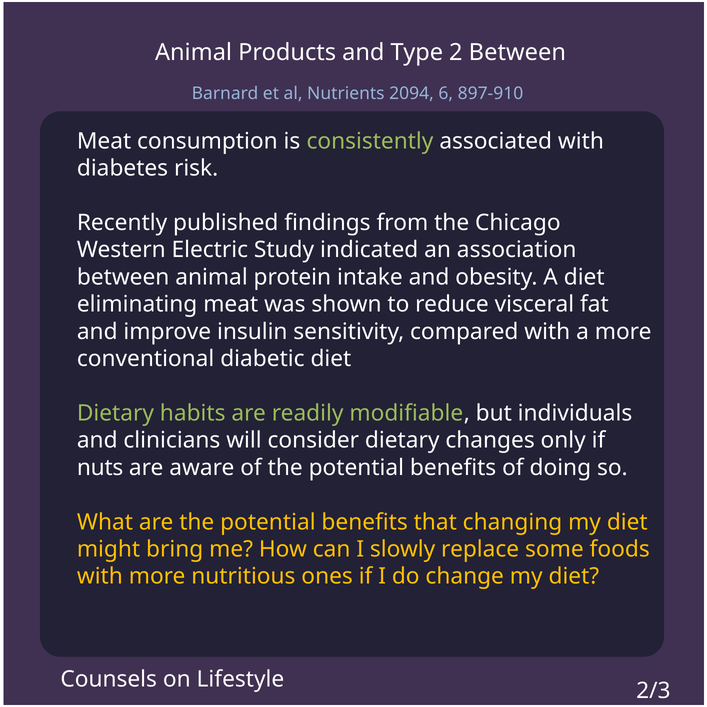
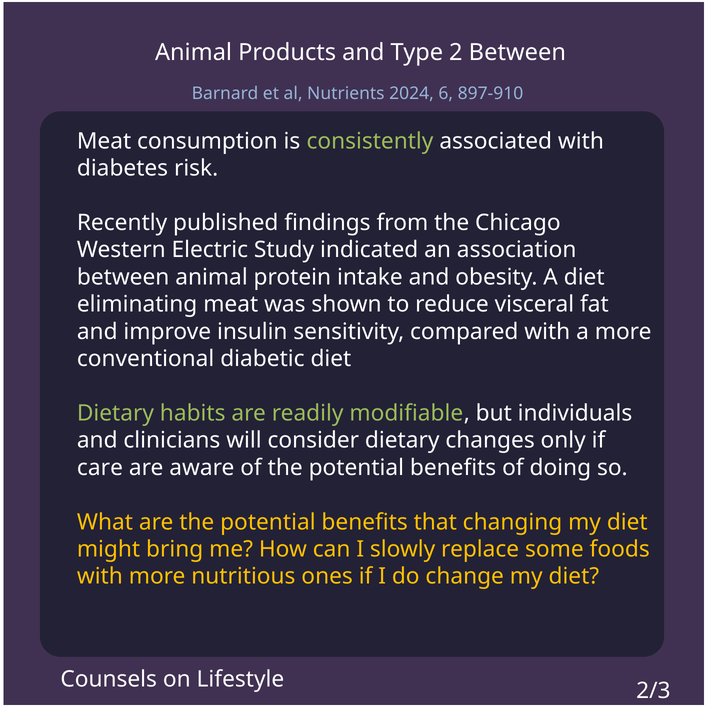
2094: 2094 -> 2024 (412, 93)
nuts: nuts -> care (100, 468)
